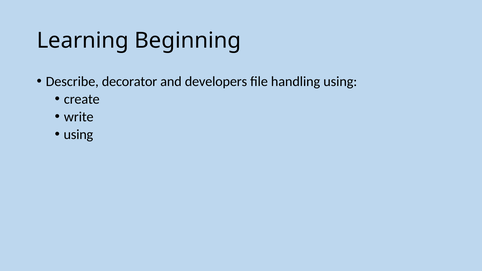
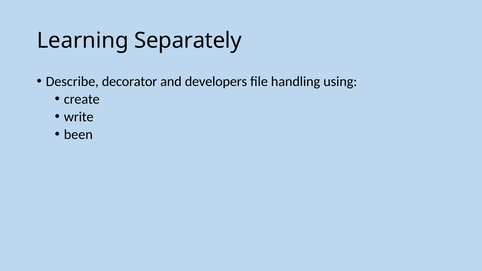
Beginning: Beginning -> Separately (188, 40)
using: using -> been (78, 135)
